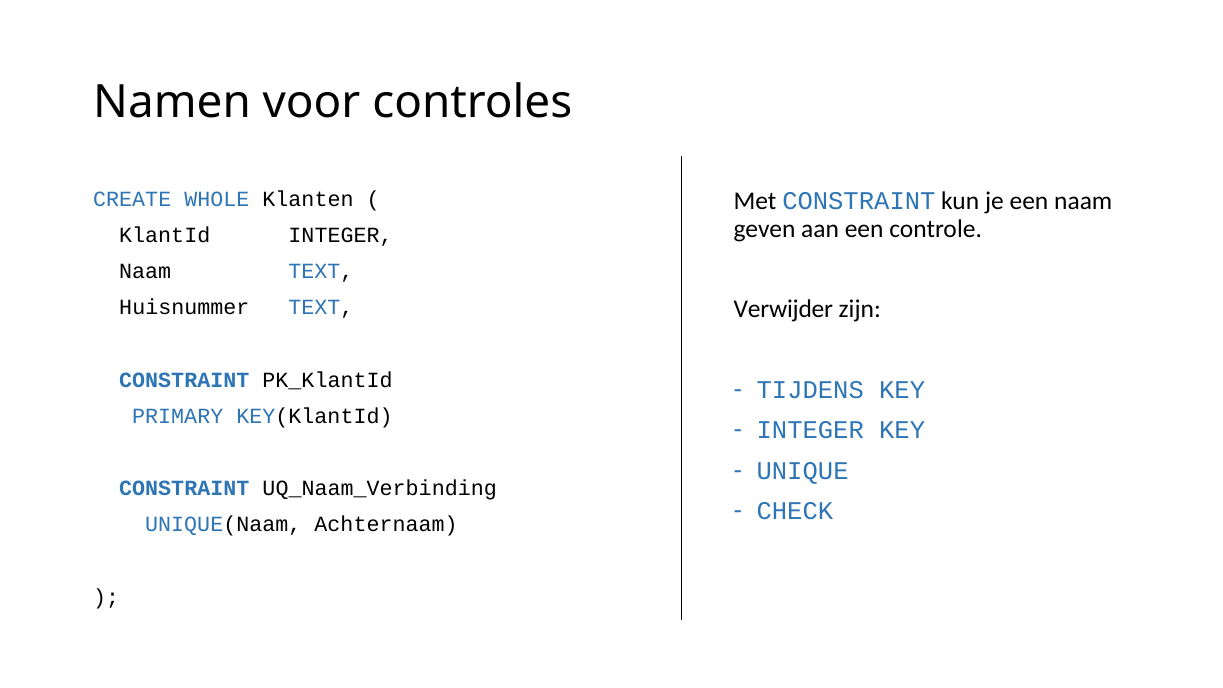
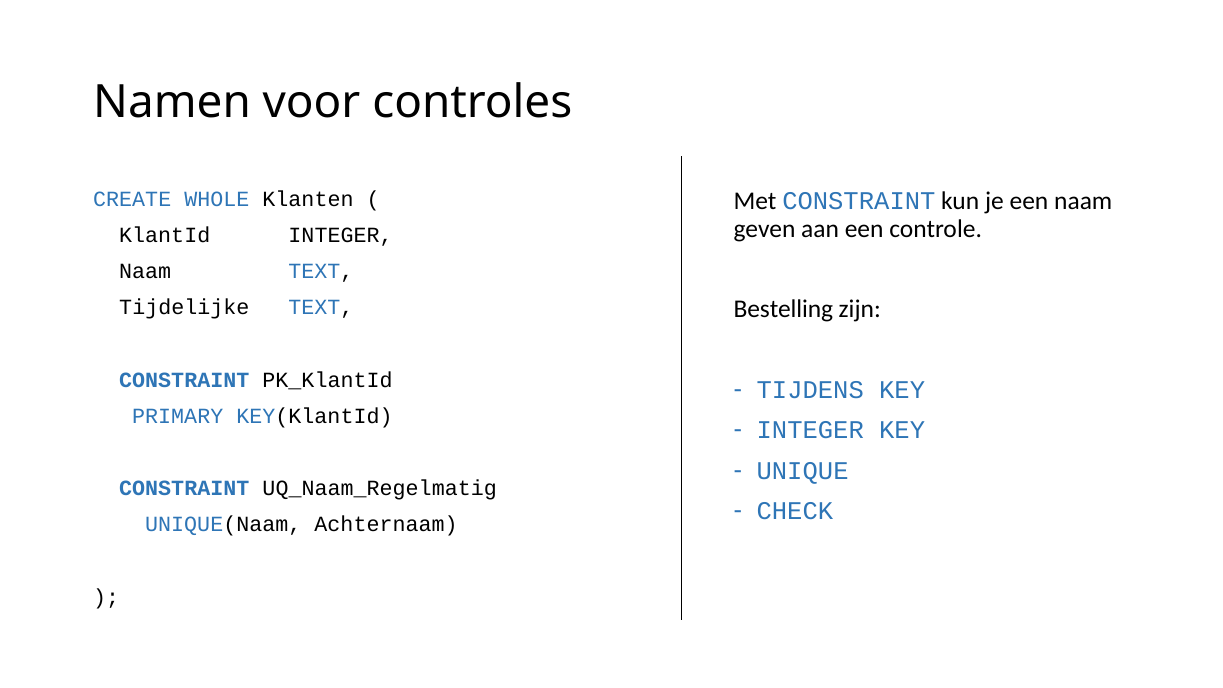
Verwijder: Verwijder -> Bestelling (783, 310)
Huisnummer: Huisnummer -> Tijdelijke (184, 308)
UQ_Naam_Verbinding: UQ_Naam_Verbinding -> UQ_Naam_Regelmatig (380, 488)
